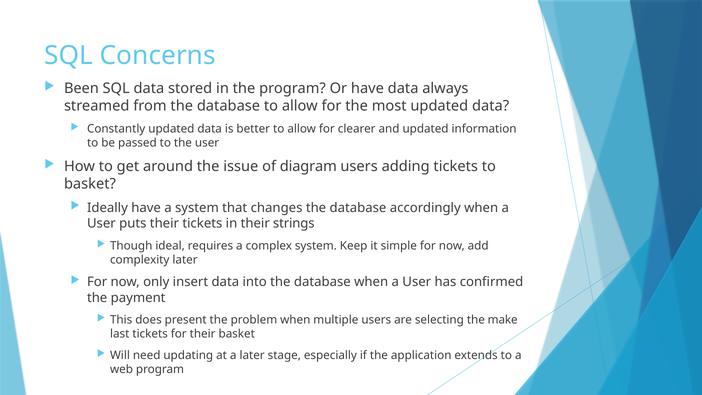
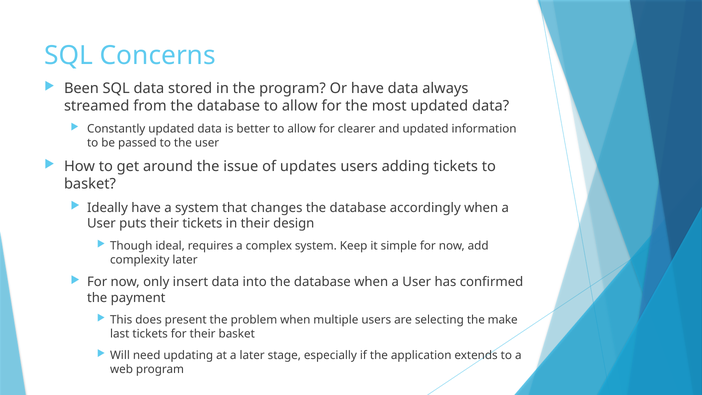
diagram: diagram -> updates (308, 166)
strings: strings -> design (294, 224)
